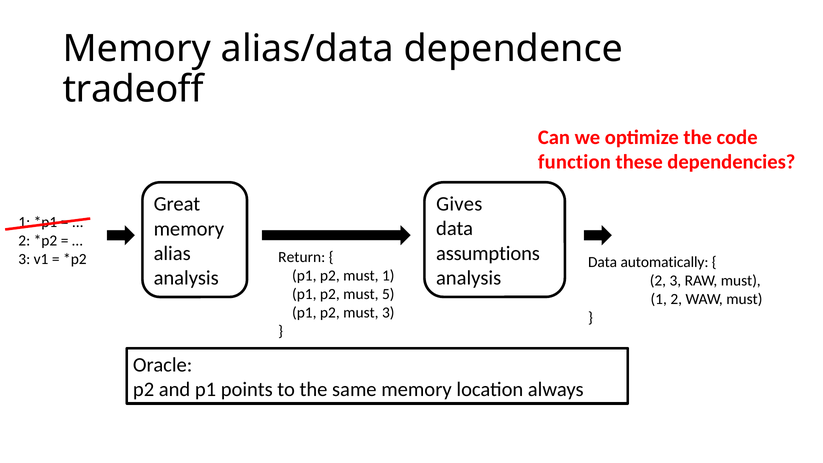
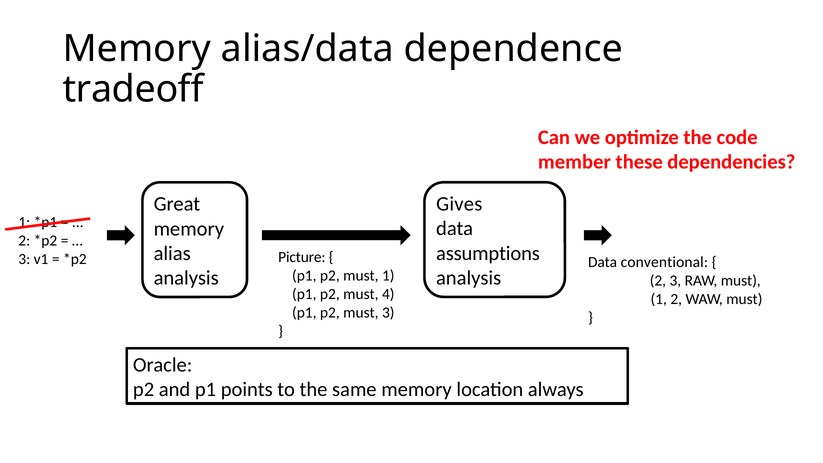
function: function -> member (574, 162)
Return: Return -> Picture (302, 257)
automatically: automatically -> conventional (664, 262)
5: 5 -> 4 (388, 294)
